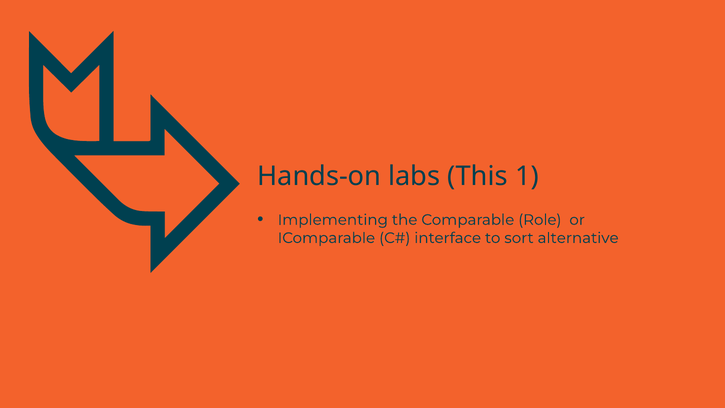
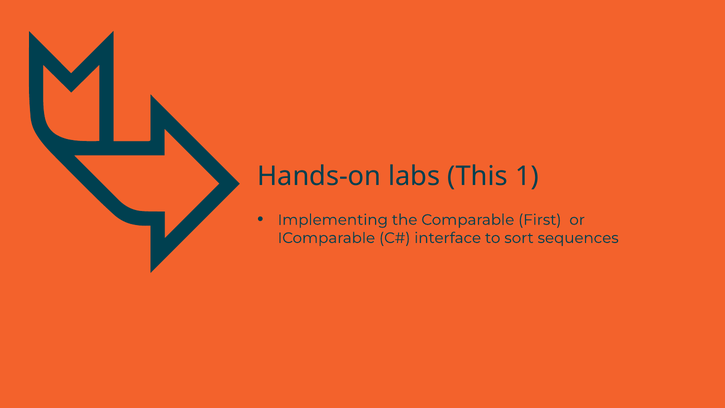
Role: Role -> First (540, 220)
alternative: alternative -> sequences (578, 238)
